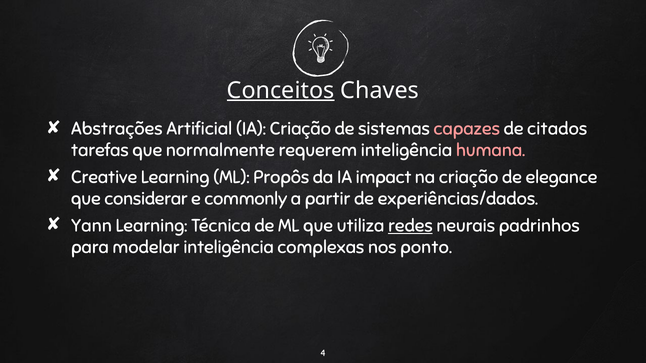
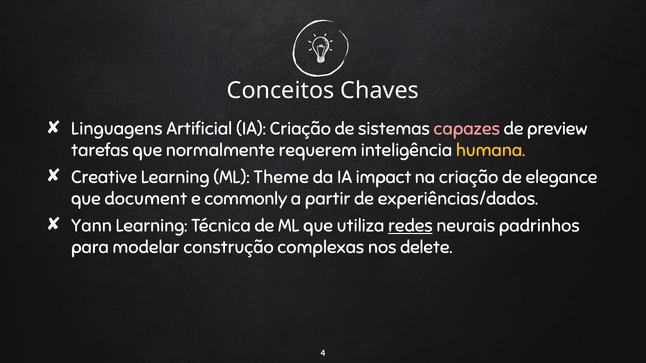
Conceitos underline: present -> none (281, 90)
Abstrações: Abstrações -> Linguagens (117, 129)
citados: citados -> preview (557, 129)
humana colour: pink -> yellow (491, 150)
Propôs: Propôs -> Theme (281, 177)
considerar: considerar -> document (146, 199)
modelar inteligência: inteligência -> construção (229, 247)
ponto: ponto -> delete (426, 247)
